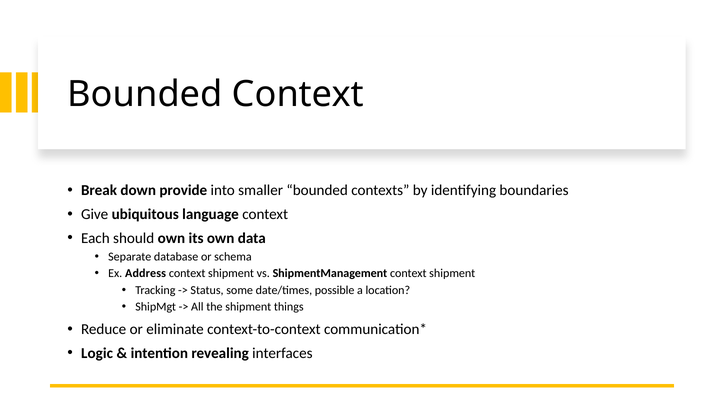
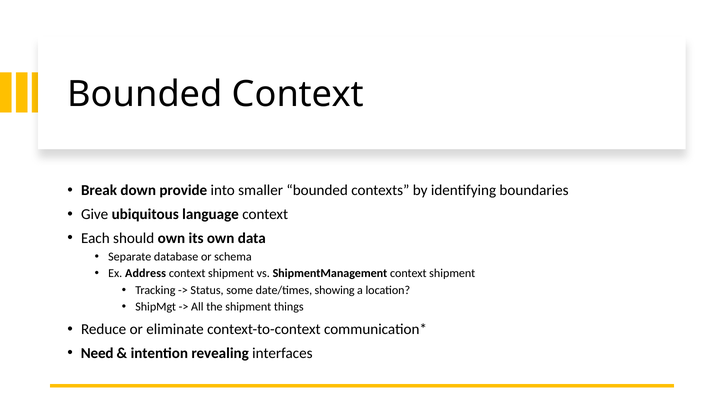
possible: possible -> showing (335, 290)
Logic: Logic -> Need (97, 352)
